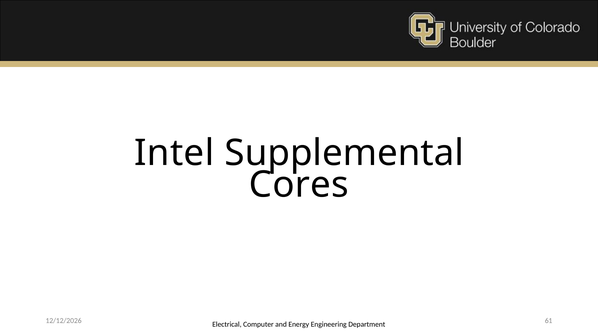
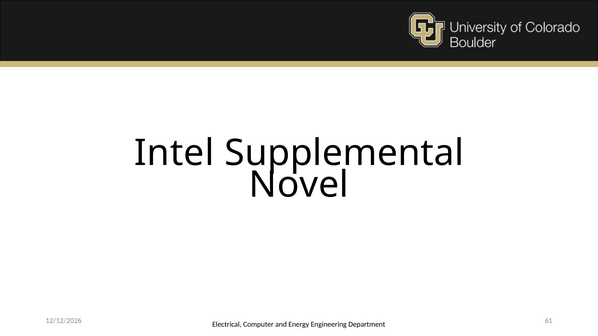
Cores: Cores -> Novel (299, 185)
